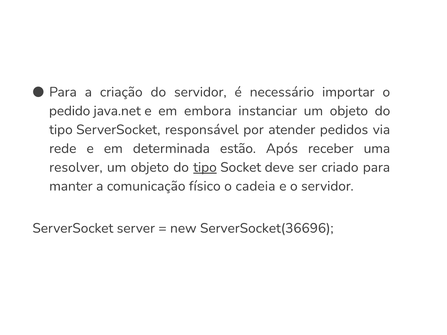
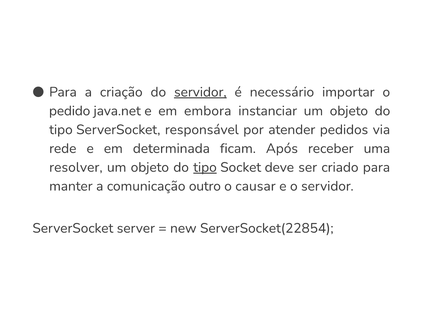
servidor underline: none -> present (200, 92)
estão: estão -> ficam (238, 149)
físico: físico -> outro (205, 186)
cadeia: cadeia -> causar (255, 186)
ServerSocket(36696: ServerSocket(36696 -> ServerSocket(22854 (267, 228)
